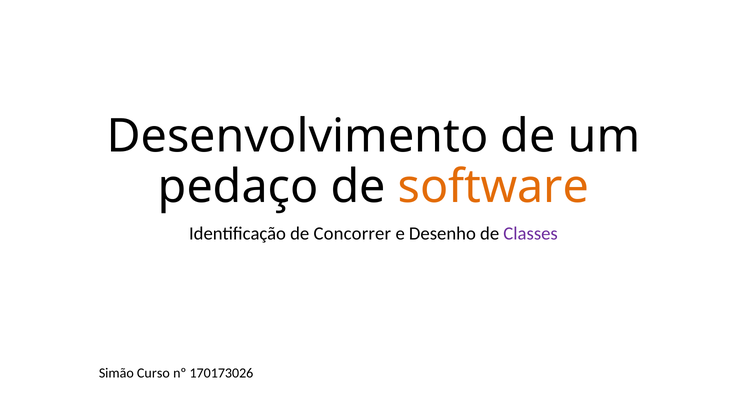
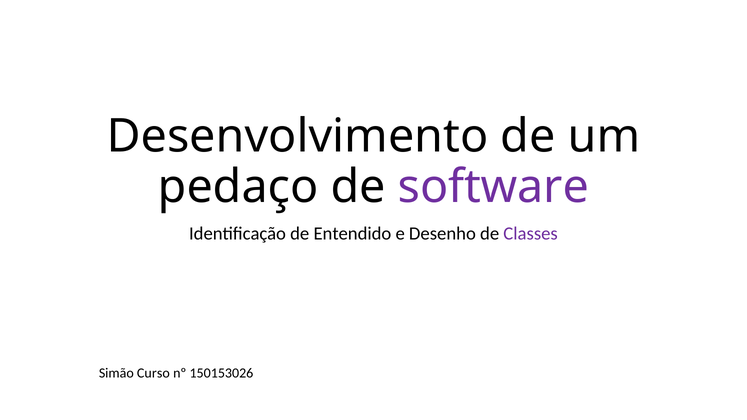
software colour: orange -> purple (493, 187)
Concorrer: Concorrer -> Entendido (352, 233)
170173026: 170173026 -> 150153026 (221, 373)
